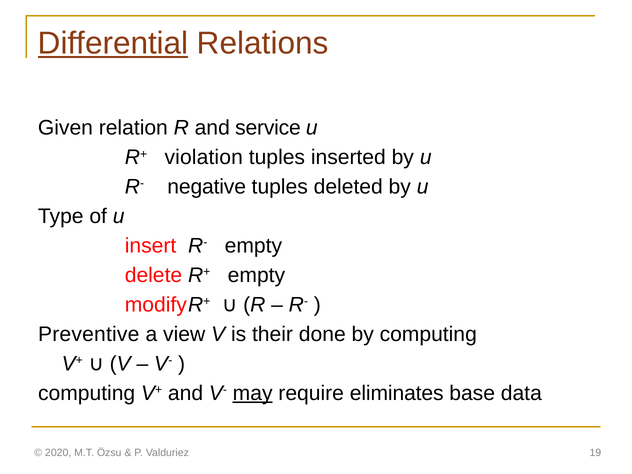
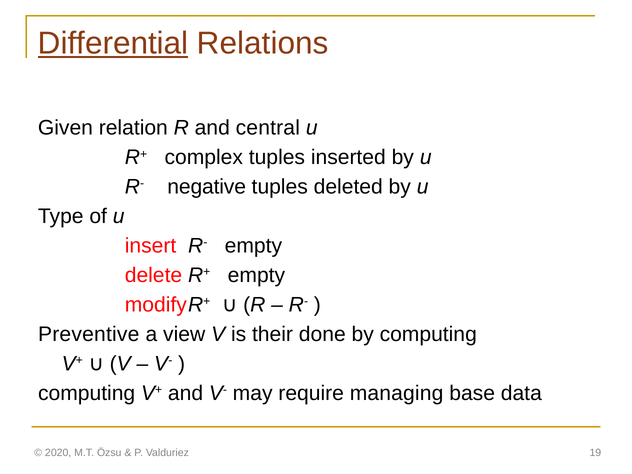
service: service -> central (268, 128)
violation: violation -> complex (204, 157)
may underline: present -> none (253, 393)
eliminates: eliminates -> managing (397, 393)
